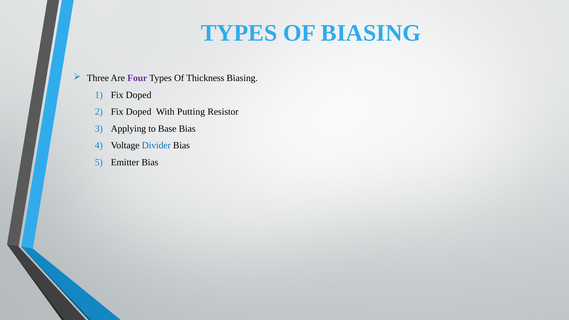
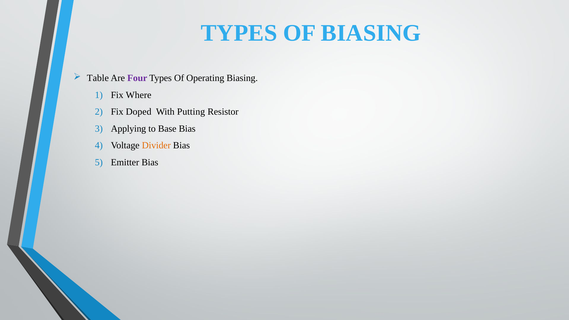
Three: Three -> Table (98, 78)
Thickness: Thickness -> Operating (205, 78)
Doped: Doped -> Where (139, 95)
Divider colour: blue -> orange (156, 145)
